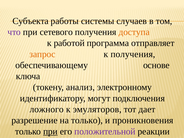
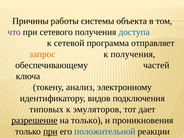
Субъекта: Субъекта -> Причины (31, 21)
случаев: случаев -> объекта (132, 21)
доступа colour: orange -> blue (134, 32)
работой: работой -> сетевой (69, 43)
основе: основе -> частей (156, 65)
могут: могут -> видов (99, 98)
ложного: ложного -> типовых (47, 109)
разрешение underline: none -> present (34, 120)
положительной colour: purple -> blue (105, 131)
